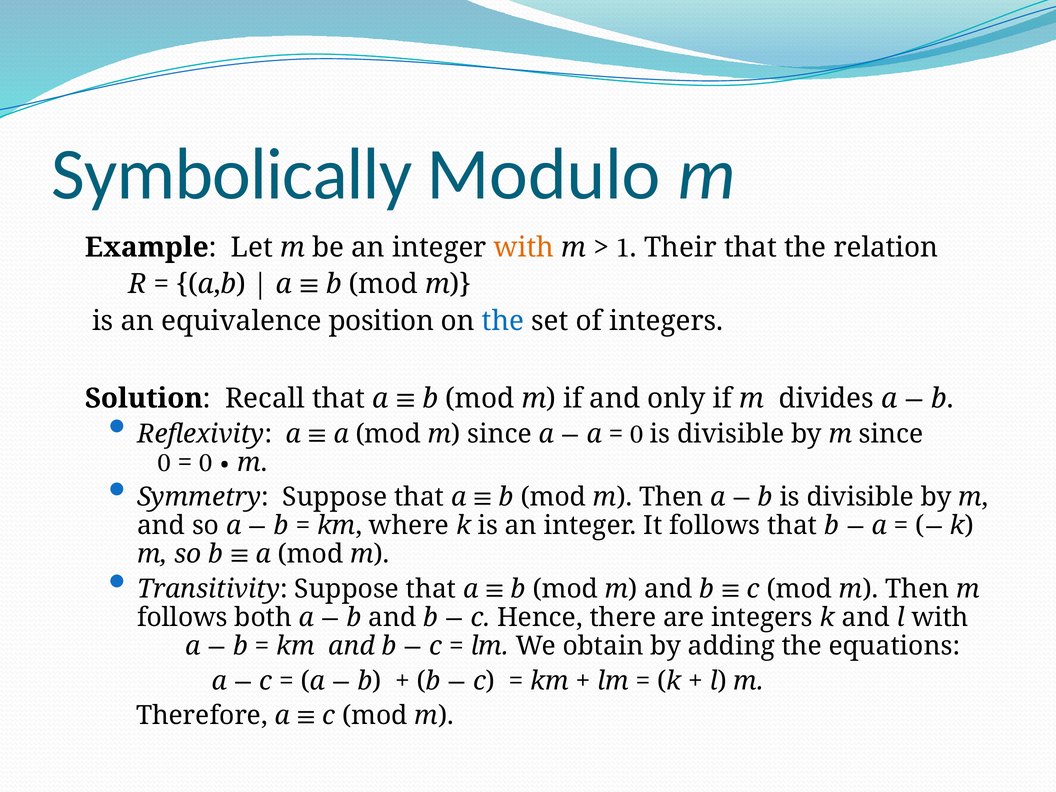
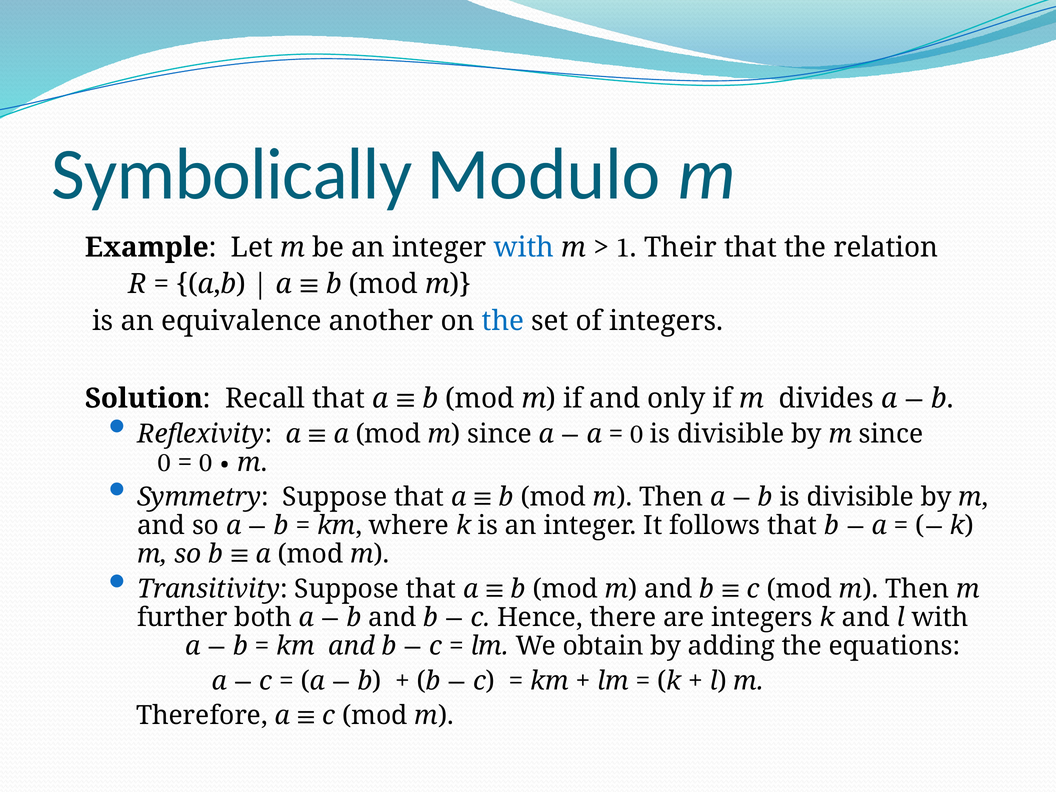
with colour: orange -> blue (524, 247)
position: position -> another (381, 321)
follows: follows -> further (182, 618)
